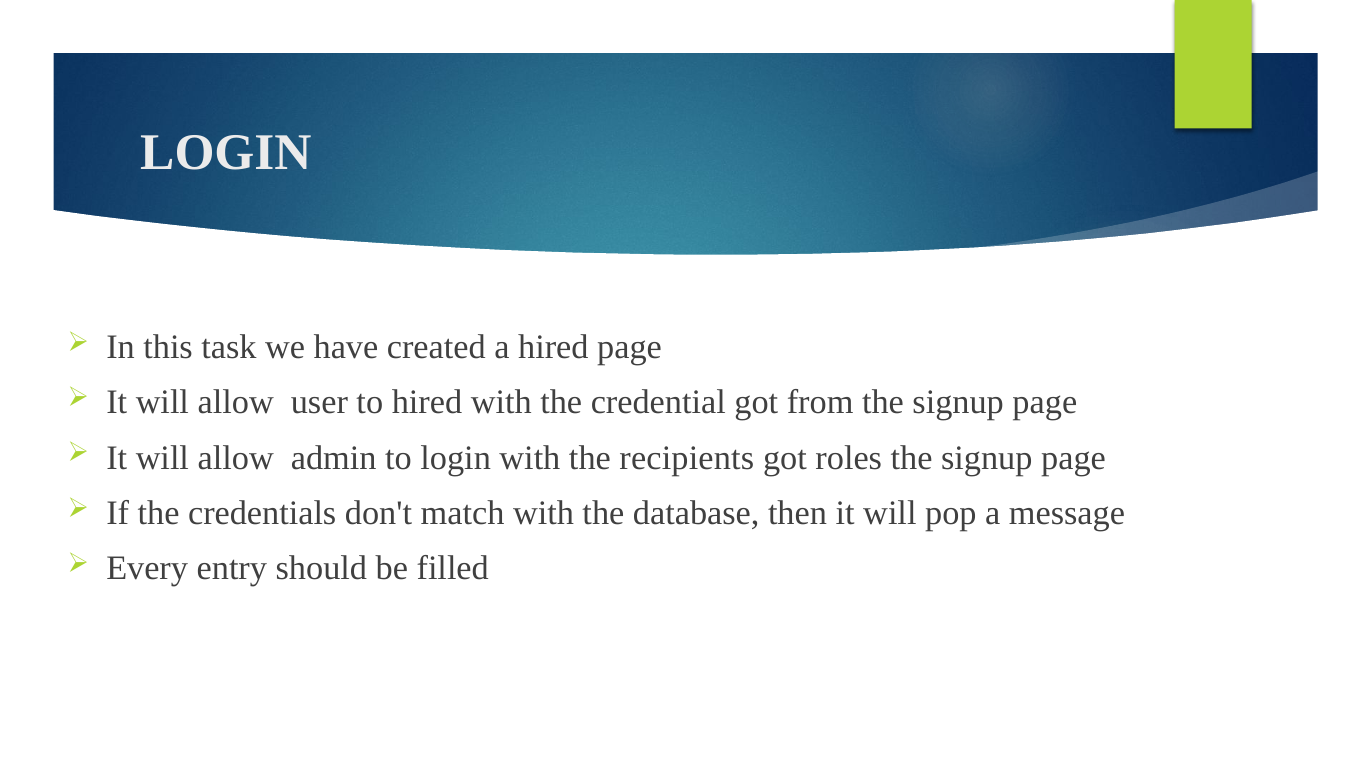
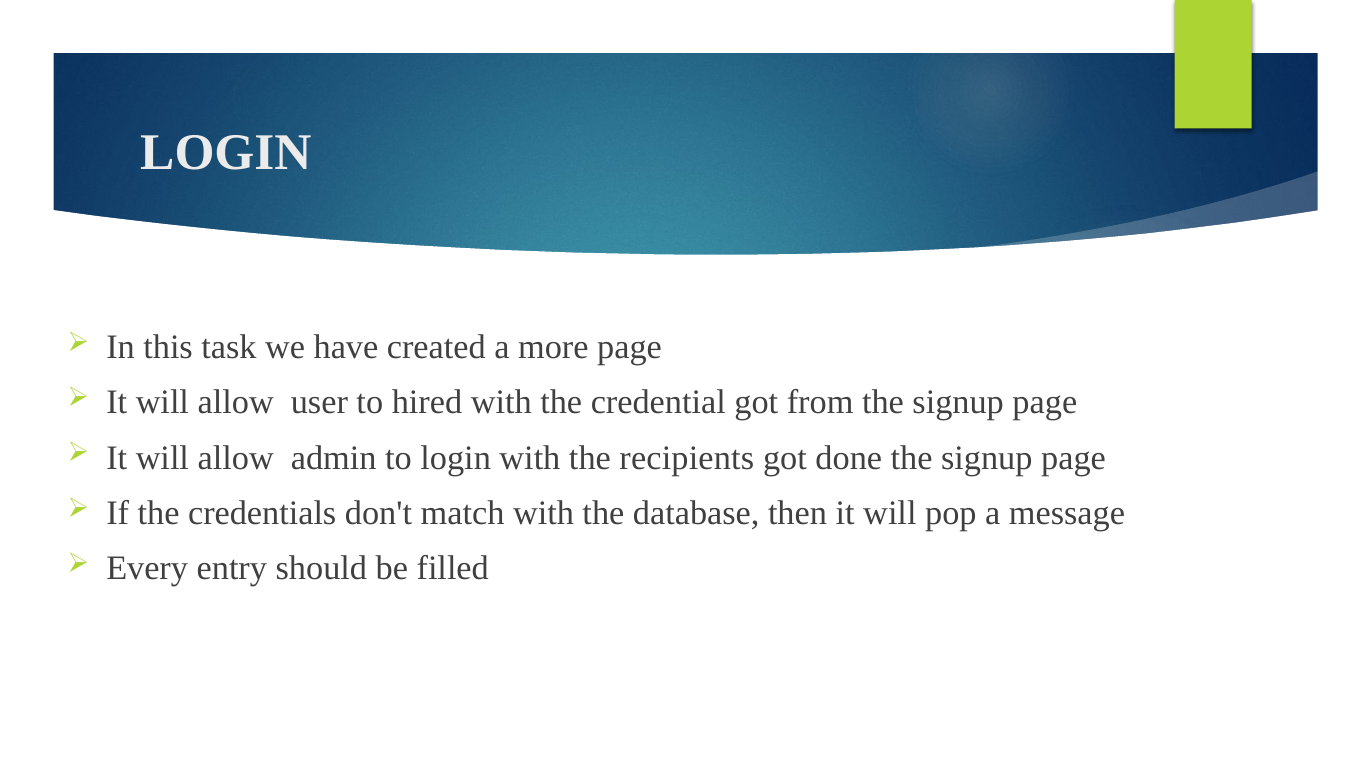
a hired: hired -> more (553, 347)
roles: roles -> done (849, 458)
